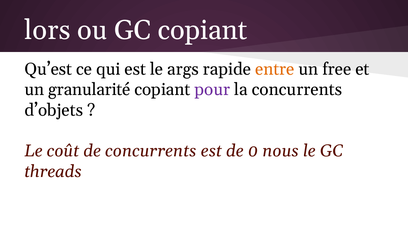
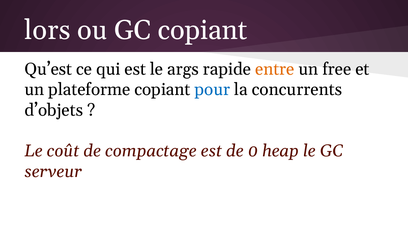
granularité: granularité -> plateforme (89, 89)
pour colour: purple -> blue (212, 89)
de concurrents: concurrents -> compactage (151, 151)
nous: nous -> heap (281, 151)
threads: threads -> serveur (53, 171)
